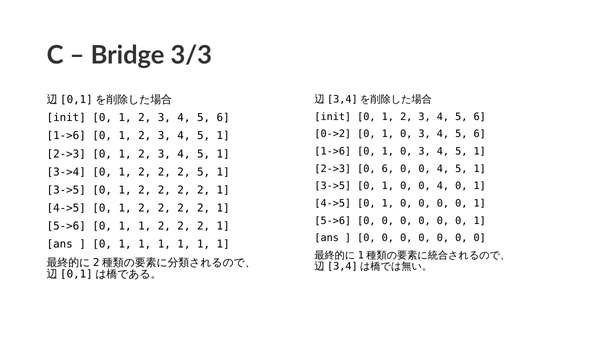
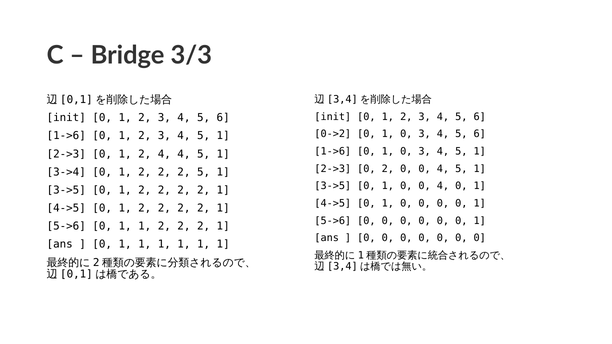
3: 3 -> 4 (164, 154)
0 6: 6 -> 2 (388, 169)
